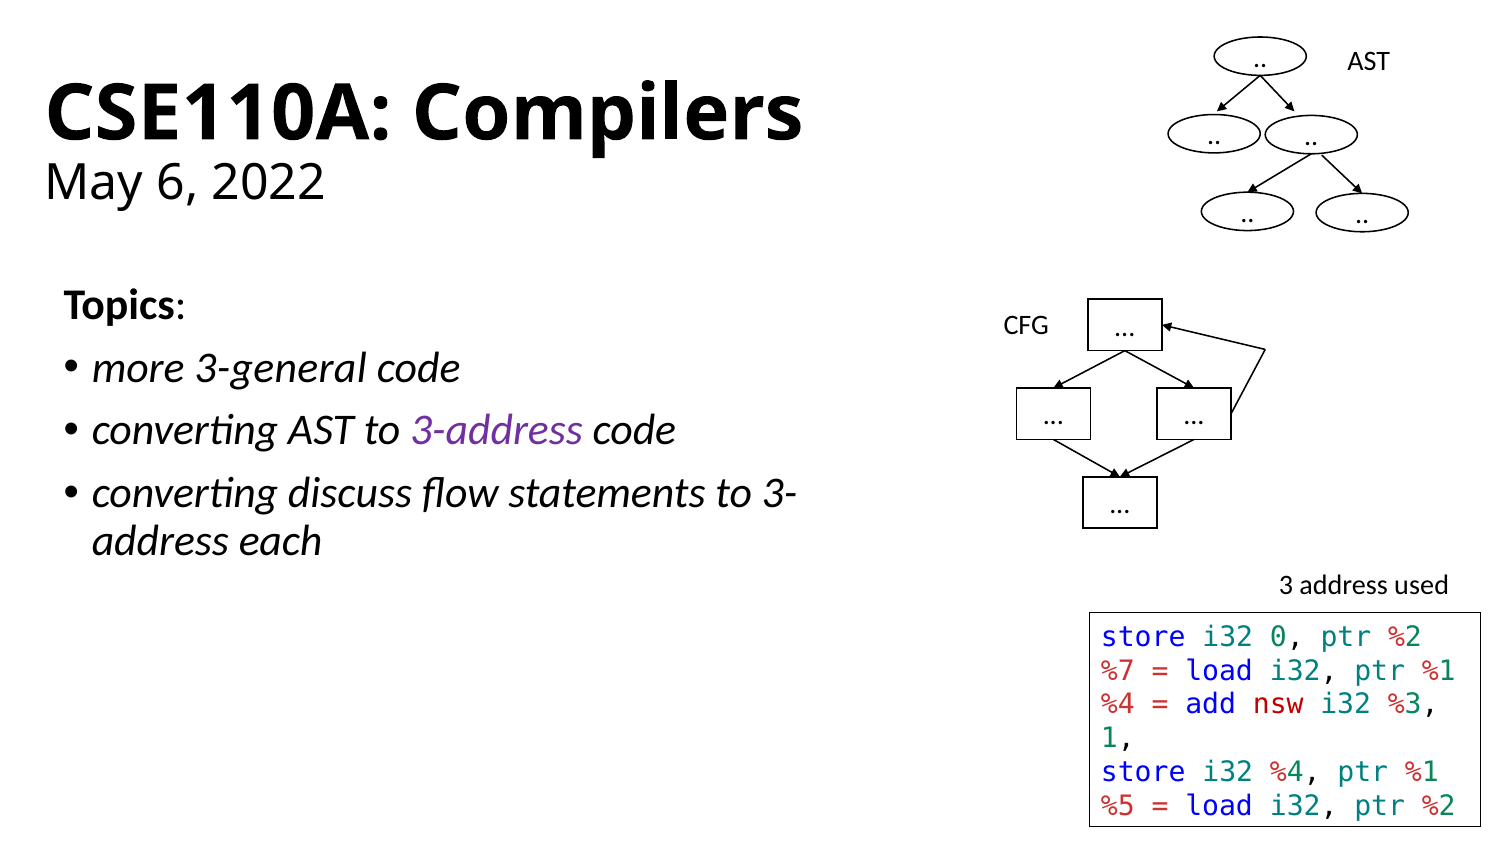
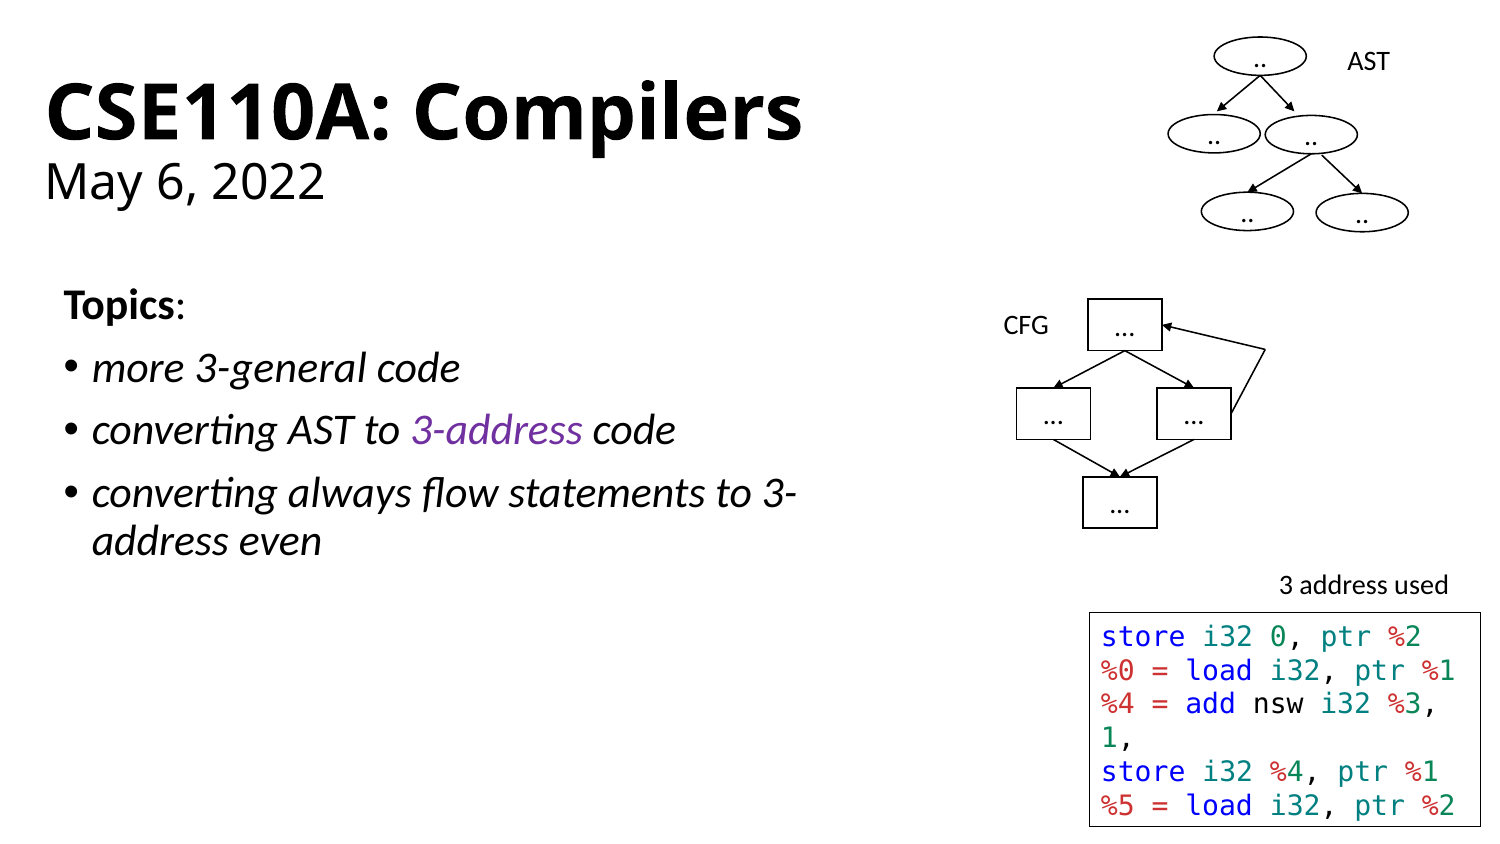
discuss: discuss -> always (350, 493)
each: each -> even (281, 540)
%7: %7 -> %0 (1118, 671)
nsw colour: red -> black (1278, 704)
